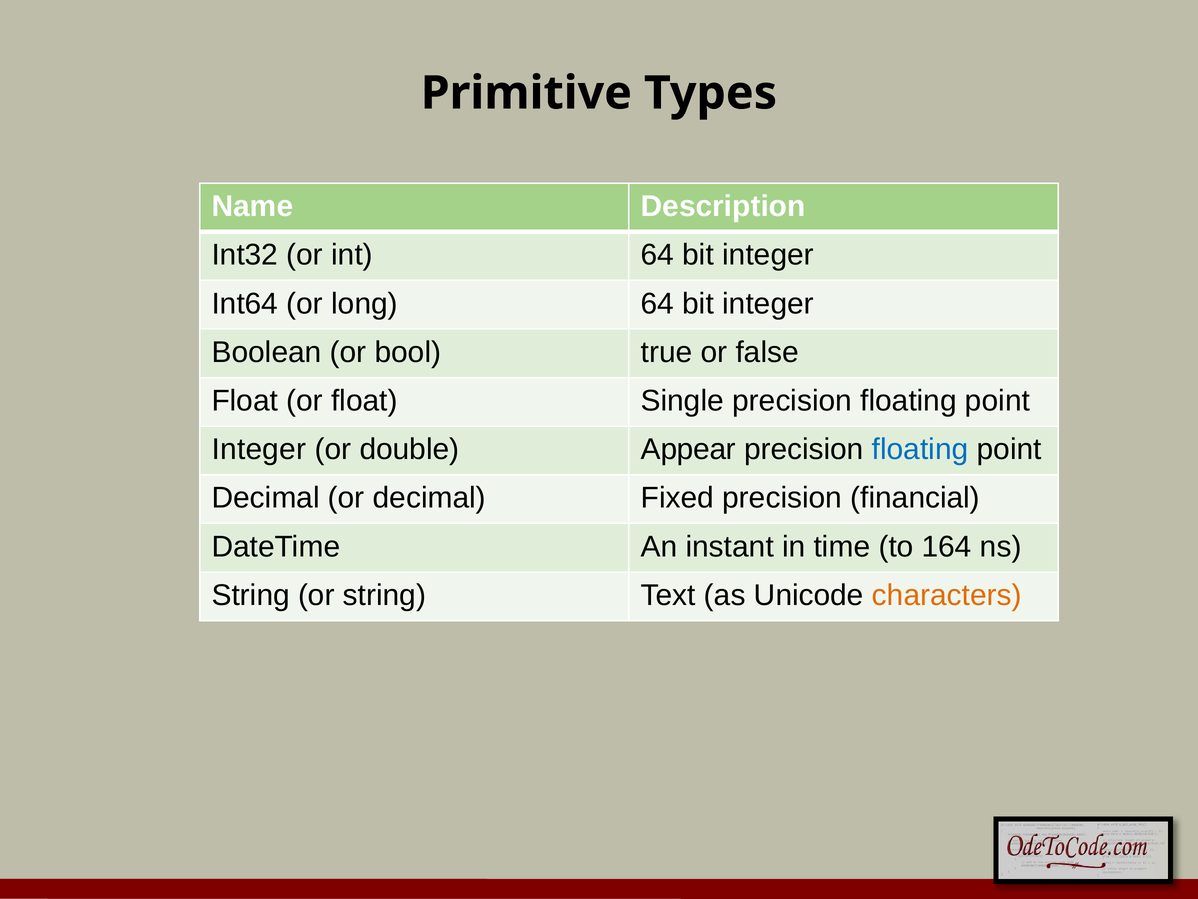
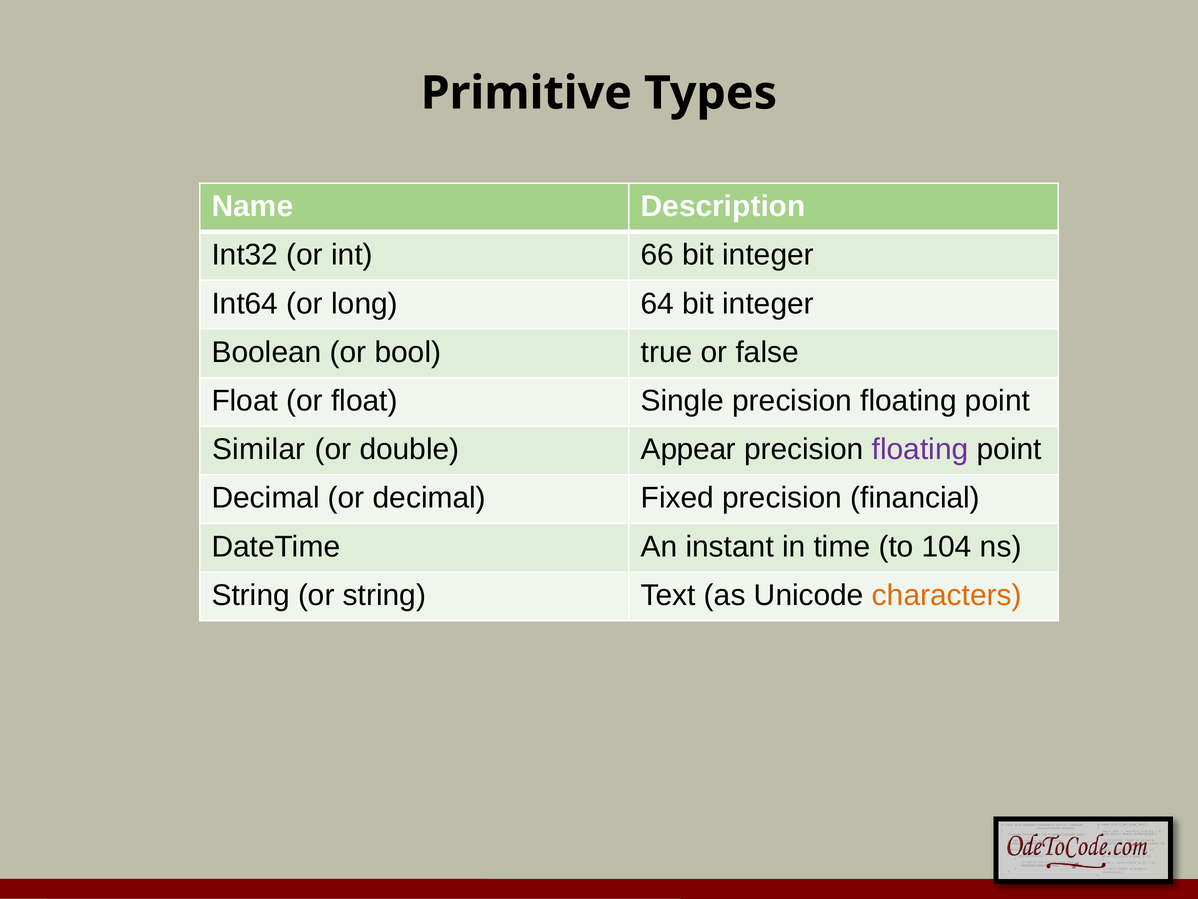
int 64: 64 -> 66 (658, 255)
Integer: Integer -> Similar (259, 449)
floating colour: blue -> purple (920, 449)
164: 164 -> 104 (947, 546)
